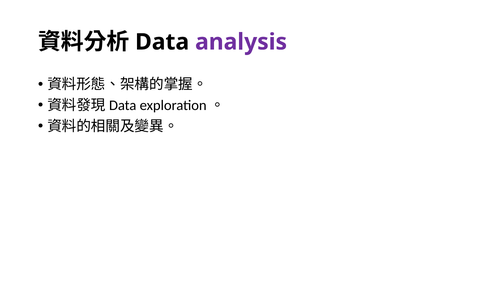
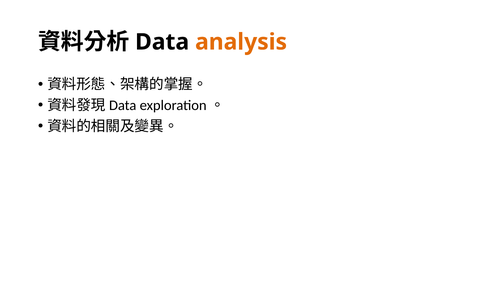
analysis colour: purple -> orange (241, 42)
